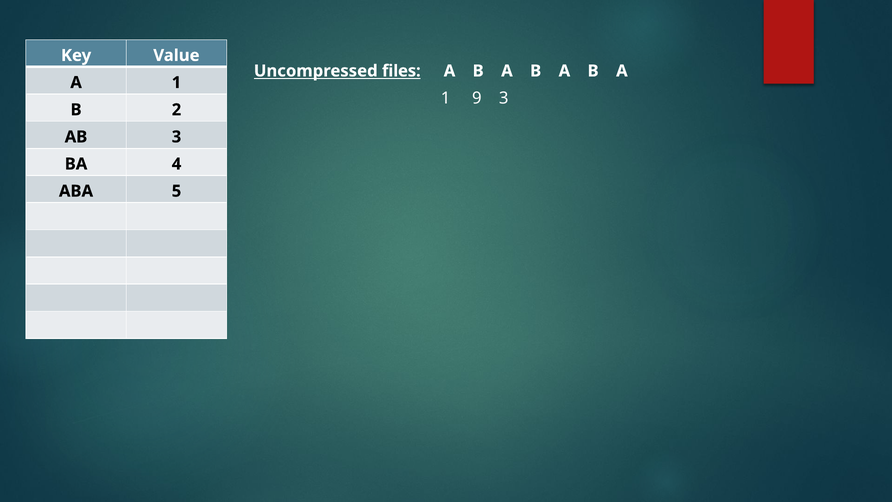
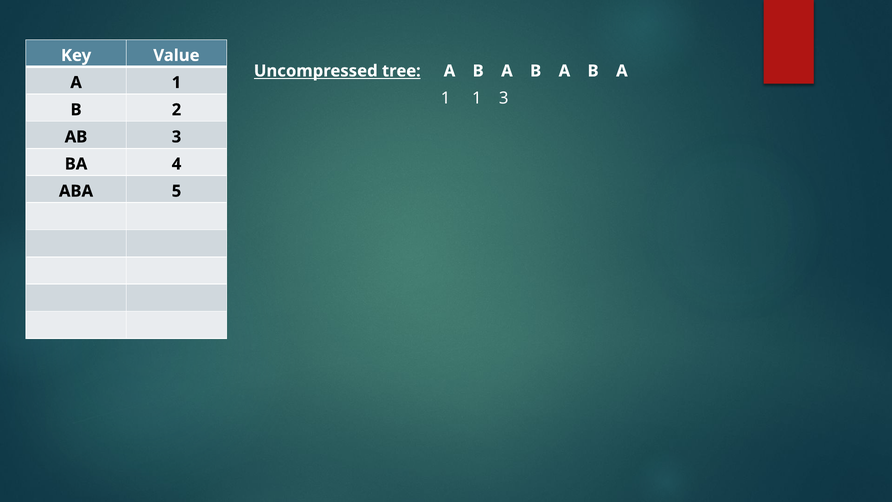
files: files -> tree (401, 71)
1 9: 9 -> 1 (477, 98)
